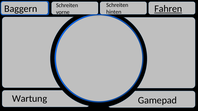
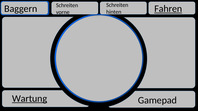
Wartung underline: none -> present (30, 99)
